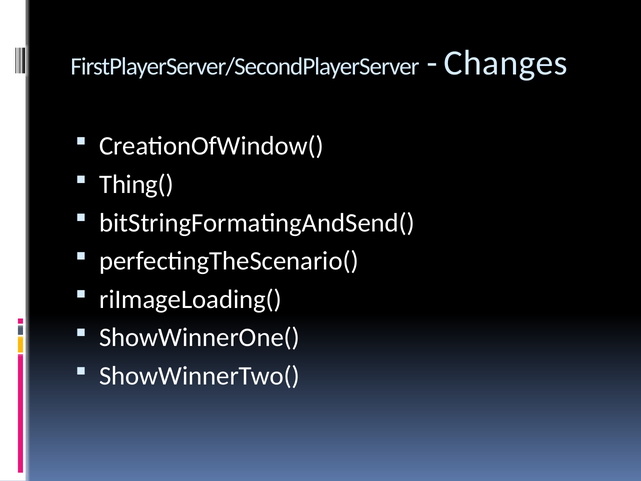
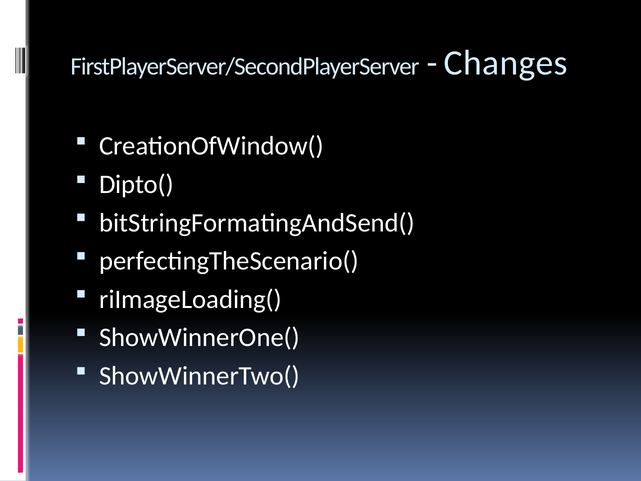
Thing(: Thing( -> Dipto( (136, 184)
